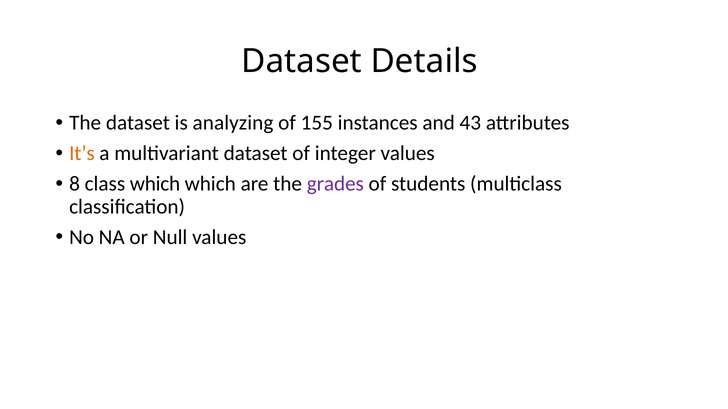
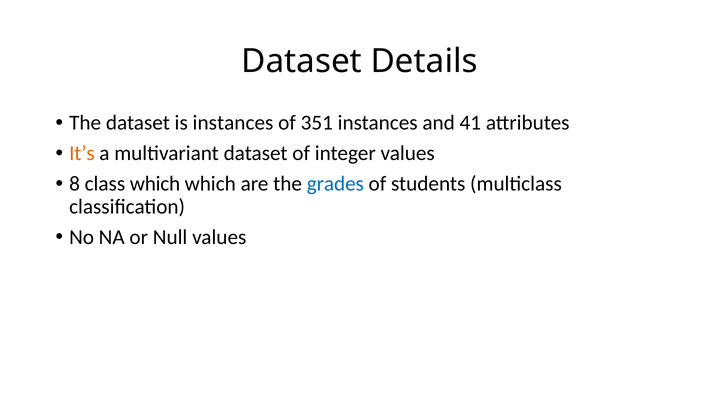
is analyzing: analyzing -> instances (233, 123)
155: 155 -> 351 (317, 123)
43: 43 -> 41 (470, 123)
grades colour: purple -> blue (335, 184)
